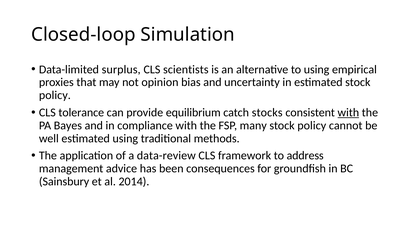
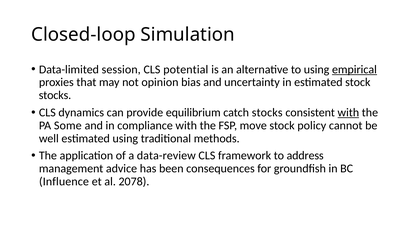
surplus: surplus -> session (121, 69)
scientists: scientists -> potential (186, 69)
empirical underline: none -> present (354, 69)
policy: policy -> stocks (55, 95)
tolerance: tolerance -> dynamics (81, 112)
Bayes: Bayes -> Some (68, 125)
many: many -> move (253, 125)
Sainsbury: Sainsbury -> Influence (64, 181)
2014: 2014 -> 2078 (134, 181)
